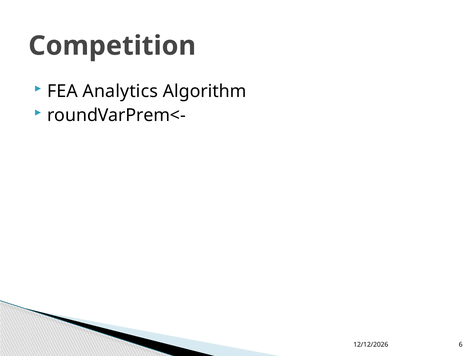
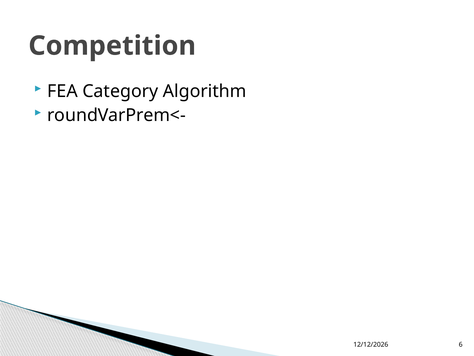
Analytics: Analytics -> Category (120, 91)
